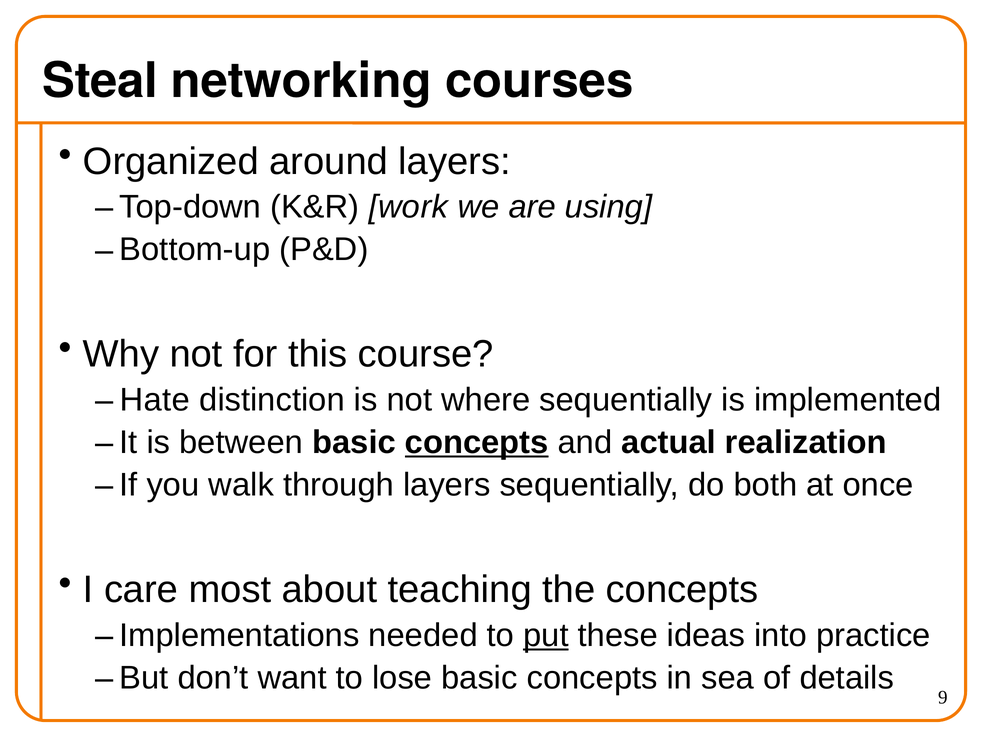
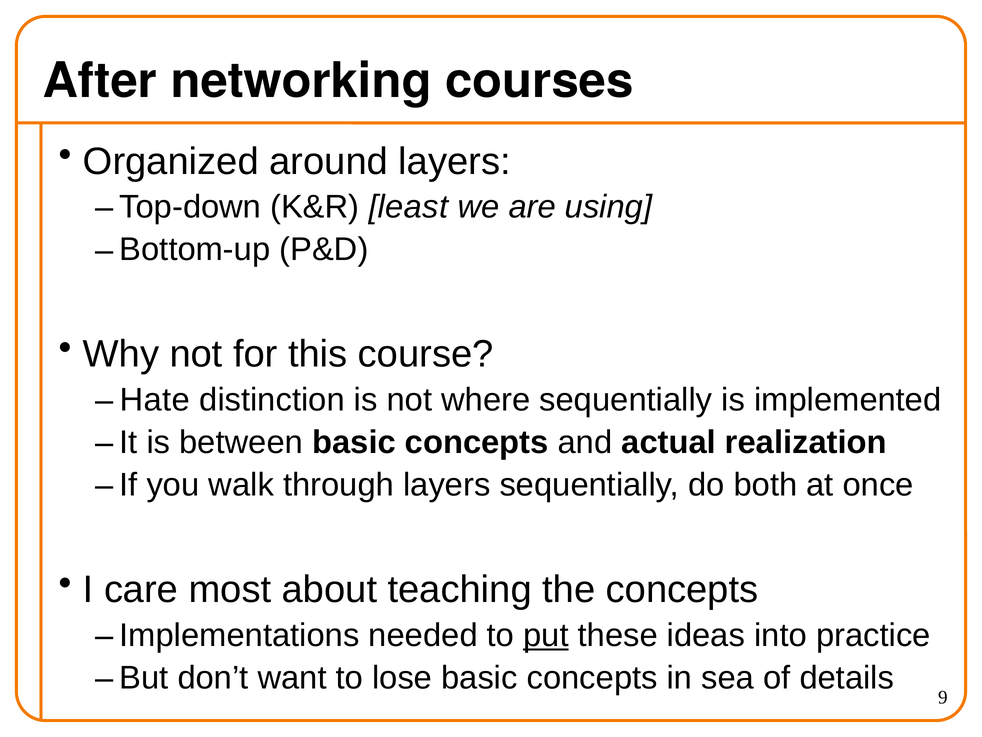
Steal: Steal -> After (100, 81)
work: work -> least (408, 207)
concepts underline: present -> none (477, 442)
